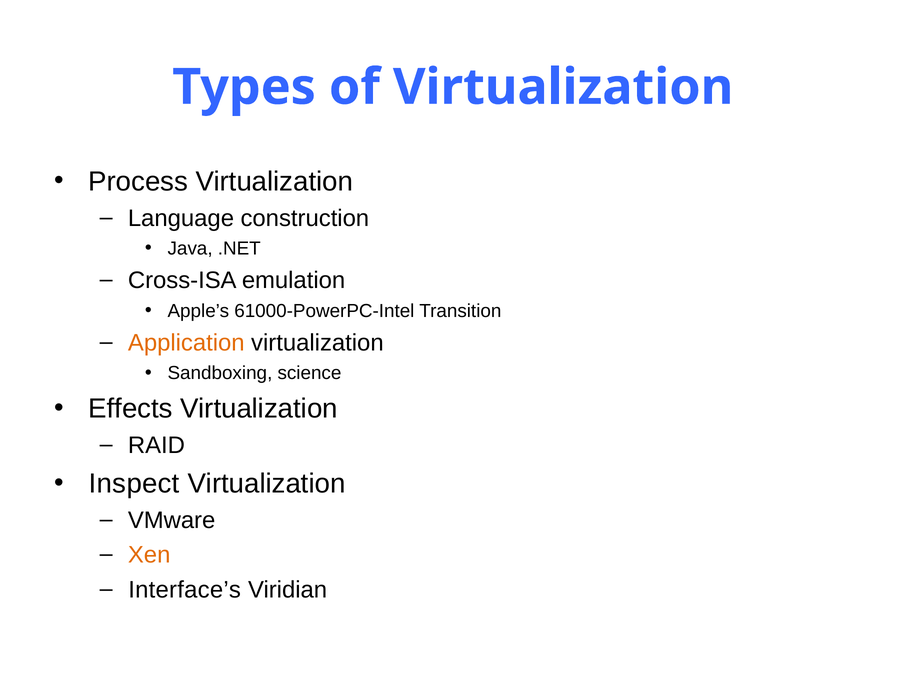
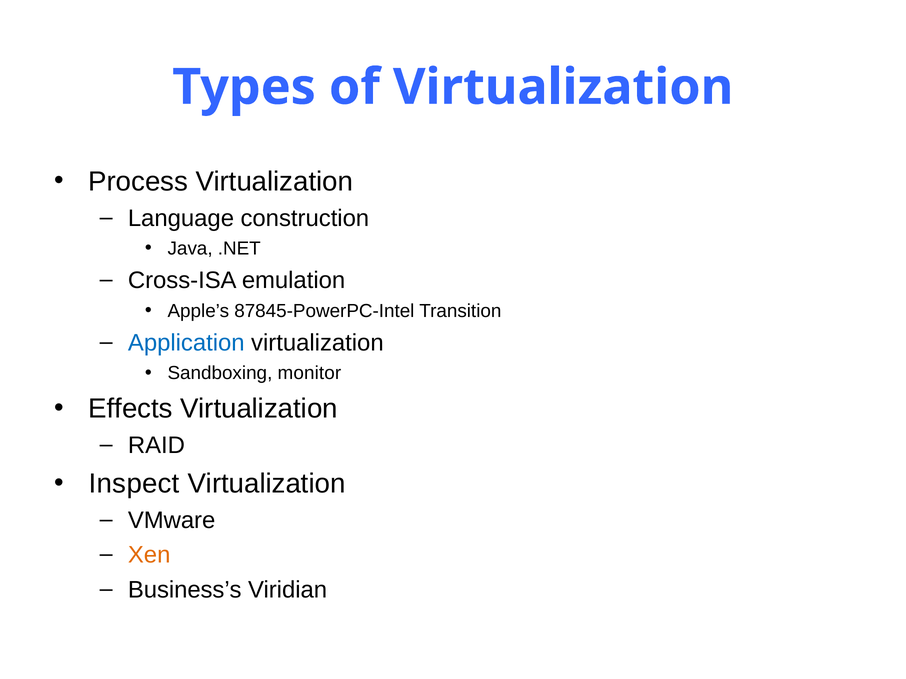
61000-PowerPC-Intel: 61000-PowerPC-Intel -> 87845-PowerPC-Intel (324, 311)
Application colour: orange -> blue (186, 343)
science: science -> monitor (309, 373)
Interface’s: Interface’s -> Business’s (185, 590)
